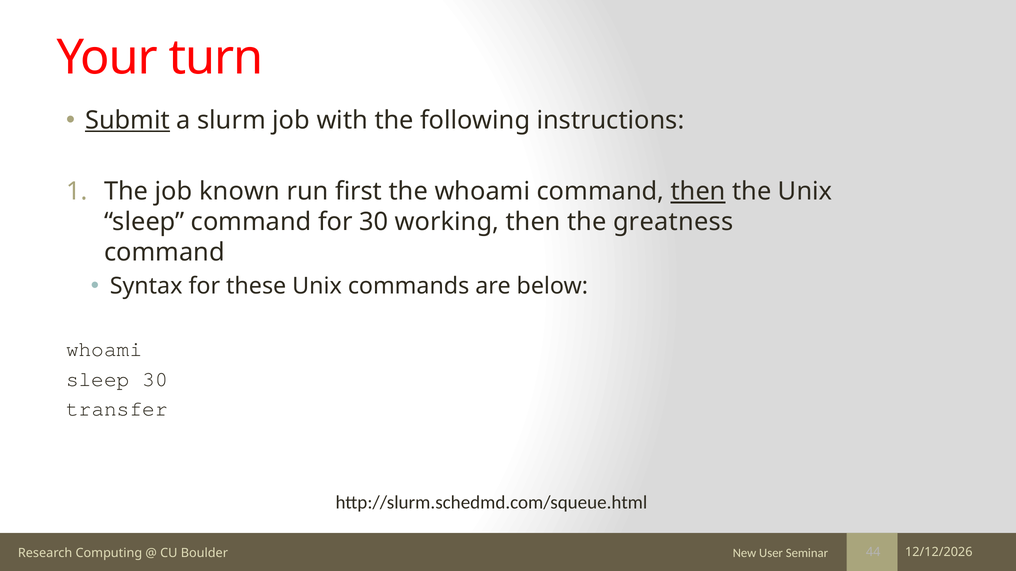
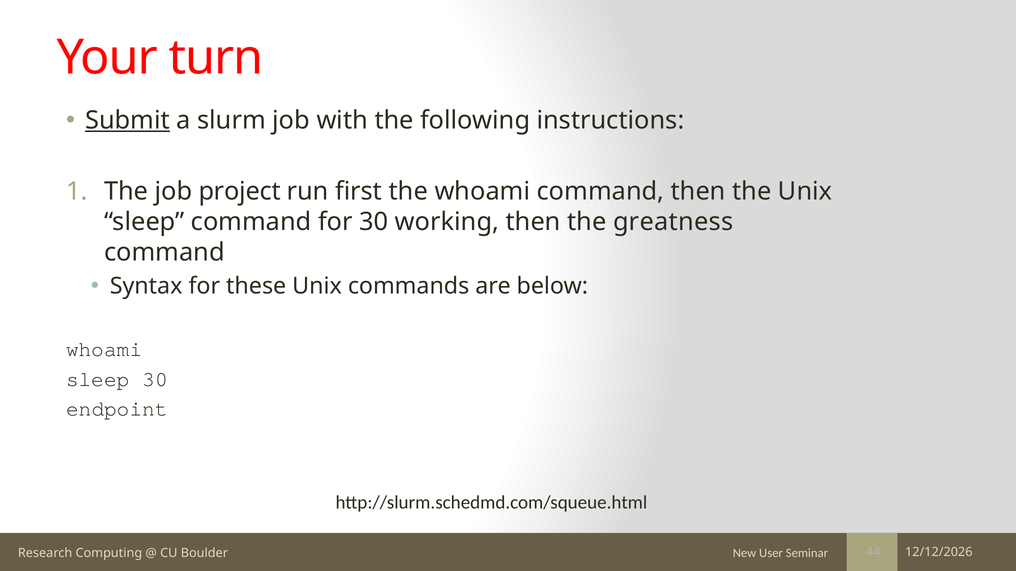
known: known -> project (240, 192)
then underline: present -> none (698, 192)
transfer: transfer -> endpoint (117, 409)
